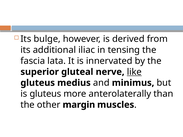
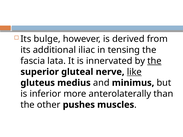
the underline: none -> present (154, 61)
is gluteus: gluteus -> inferior (45, 94)
margin: margin -> pushes (79, 105)
